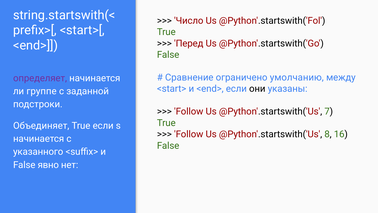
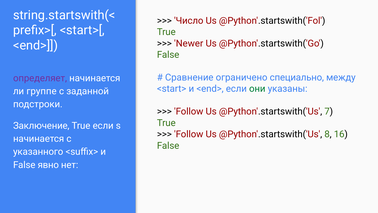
Перед: Перед -> Newer (189, 43)
умолчанию: умолчанию -> специально (297, 77)
они colour: black -> green (257, 89)
Объединяет: Объединяет -> Заключение (41, 126)
